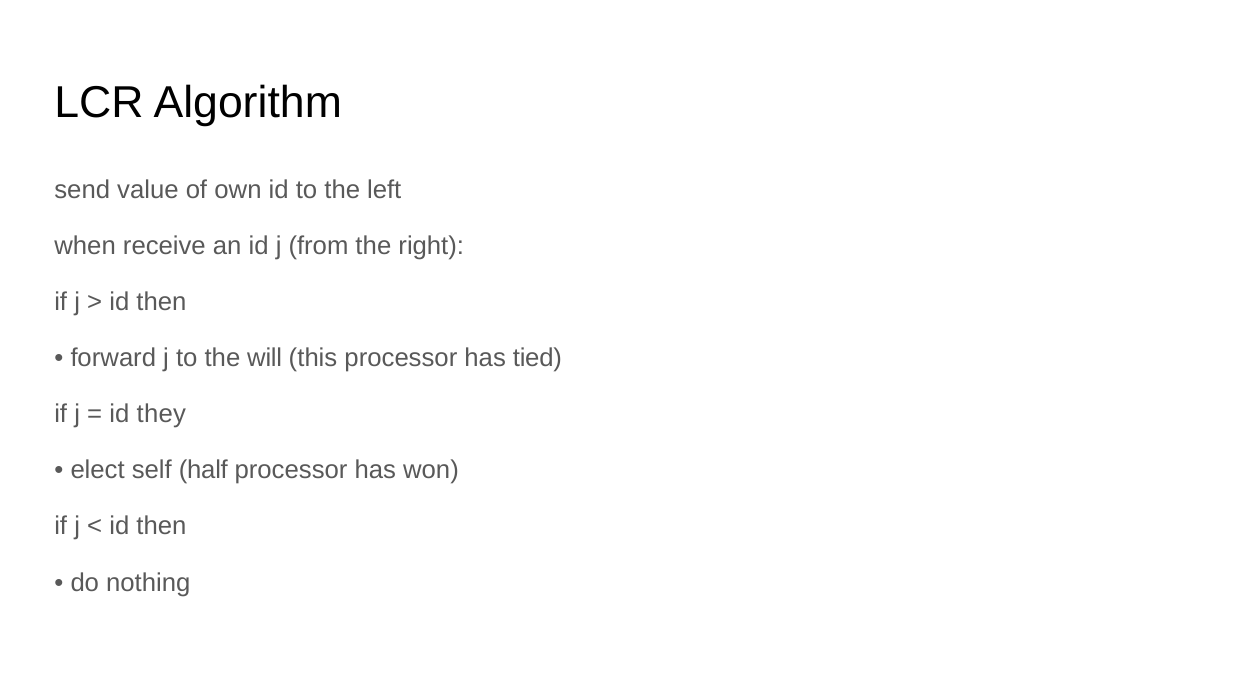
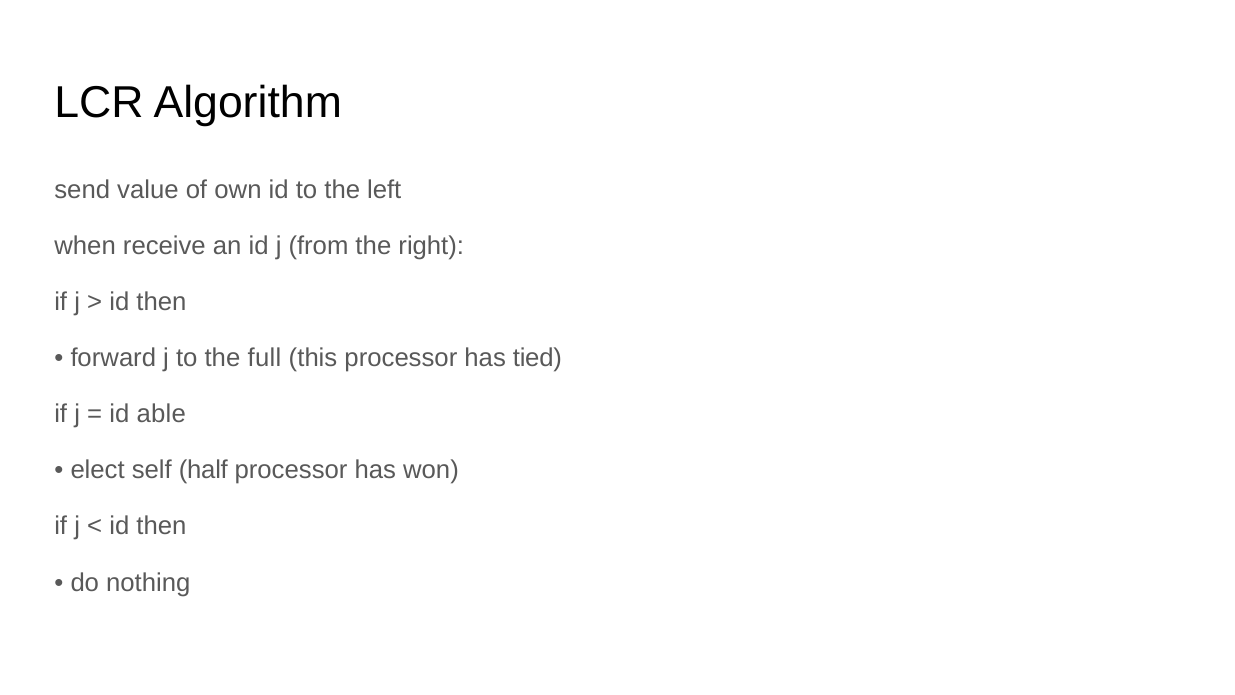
will: will -> full (264, 358)
they: they -> able (161, 414)
